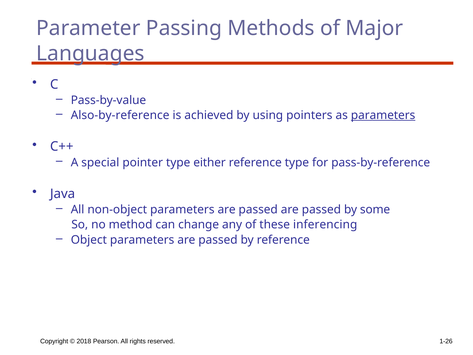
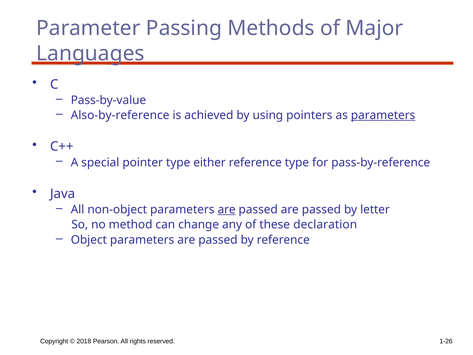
are underline: none -> present (227, 209)
some: some -> letter (375, 209)
inferencing: inferencing -> declaration (325, 225)
